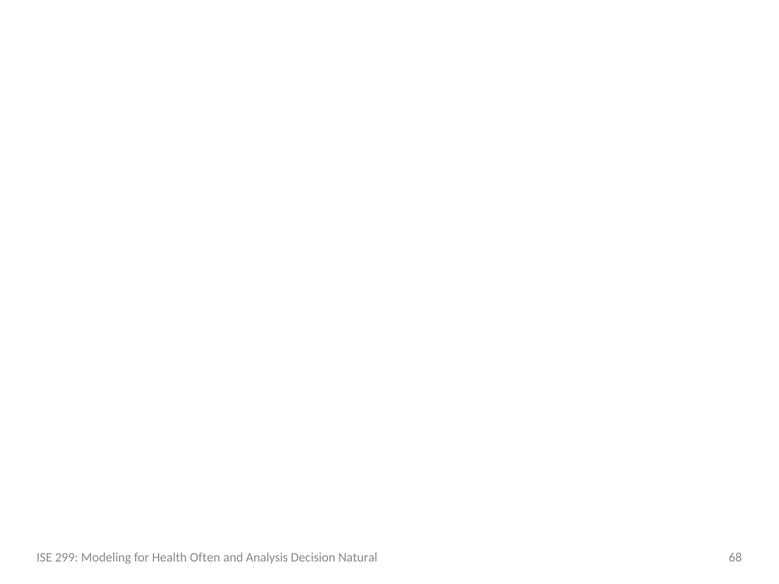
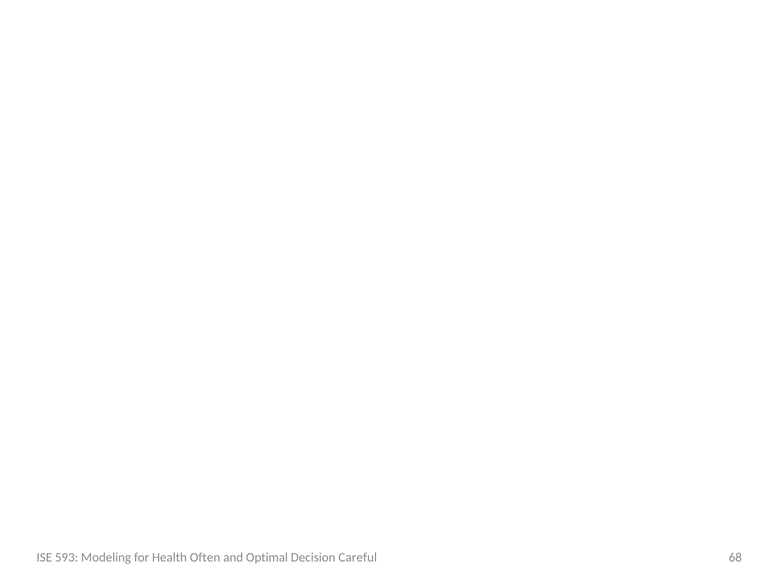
299: 299 -> 593 (67, 558)
Analysis: Analysis -> Optimal (267, 558)
Natural: Natural -> Careful (358, 558)
